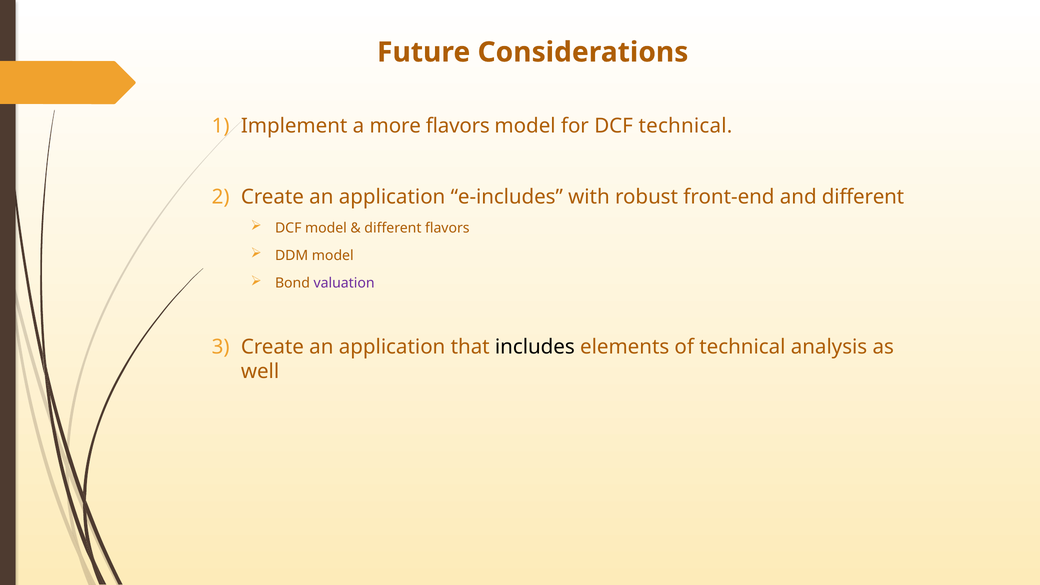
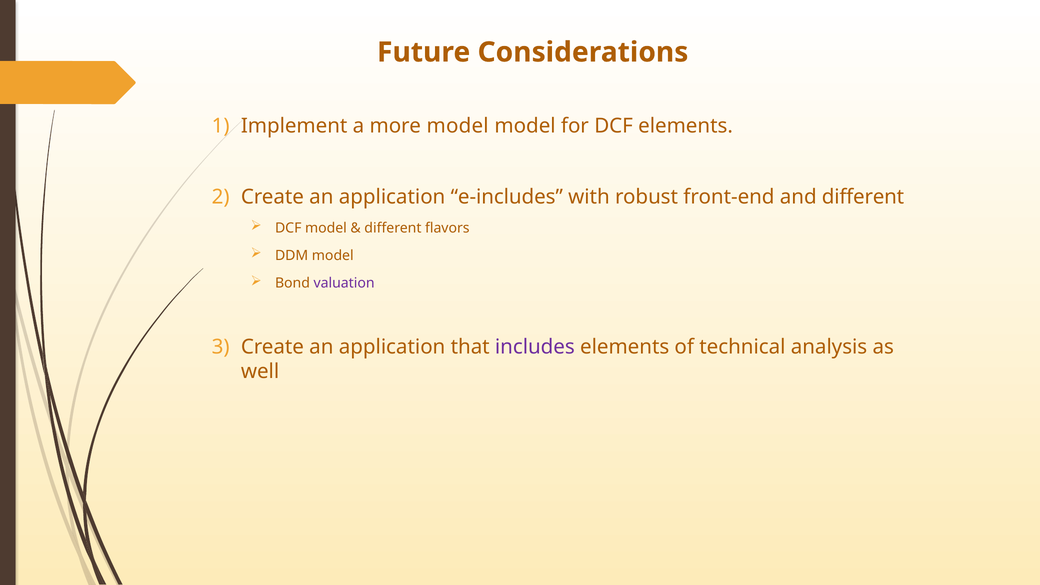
more flavors: flavors -> model (458, 126)
DCF technical: technical -> elements (686, 126)
includes colour: black -> purple (535, 347)
